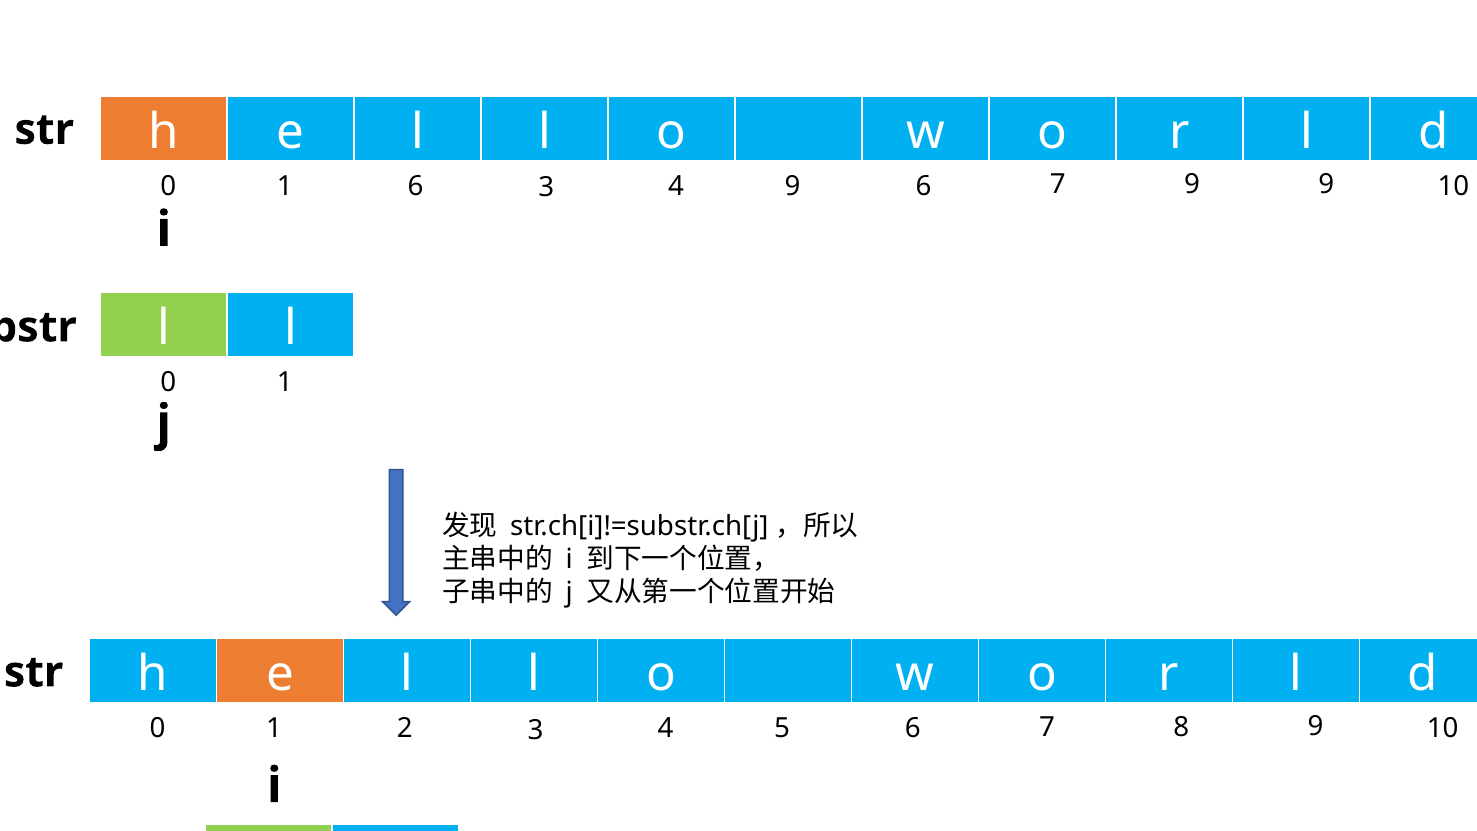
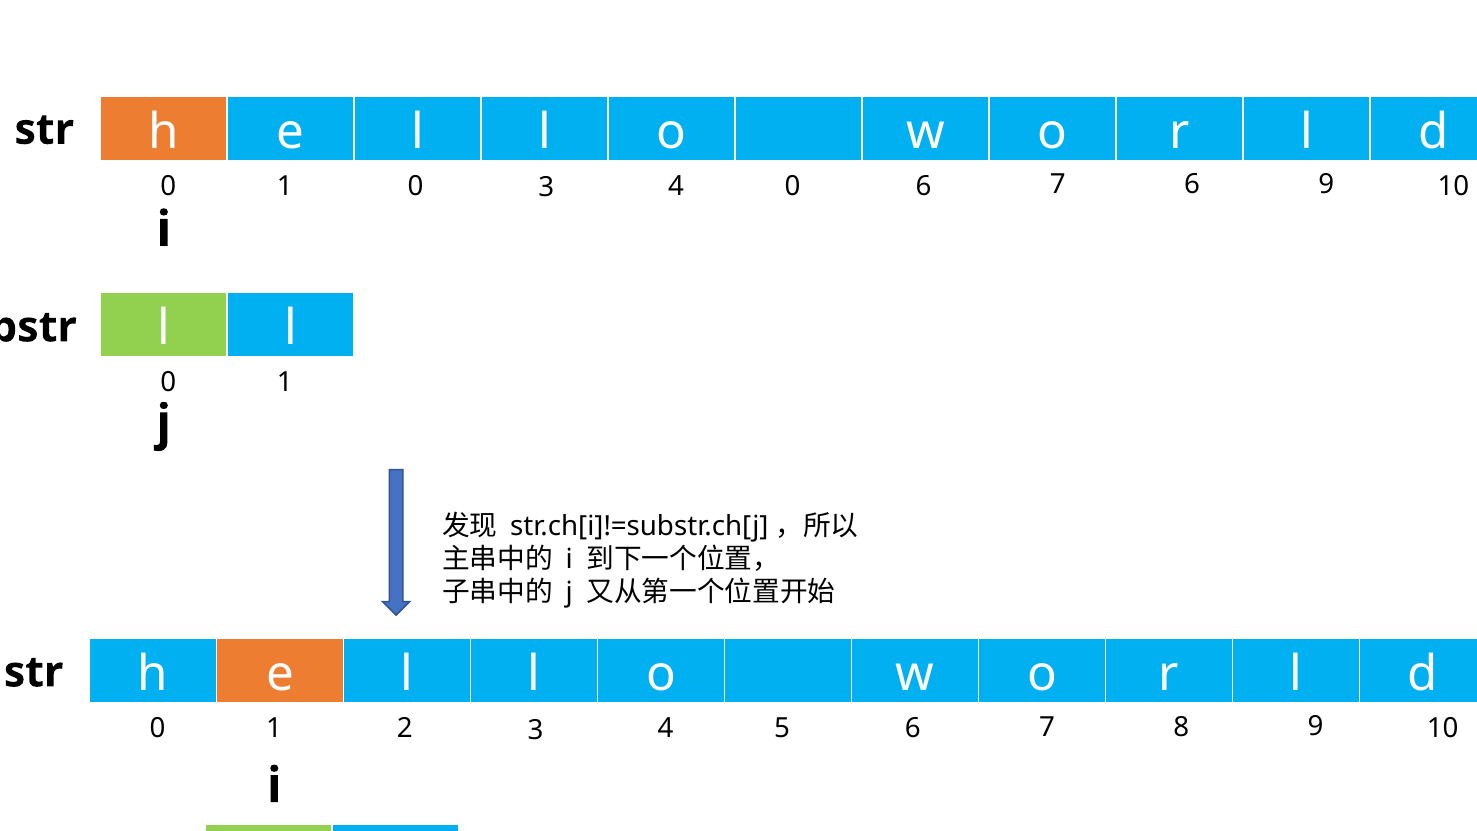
7 9: 9 -> 6 (1192, 184)
1 6: 6 -> 0 (416, 186)
4 9: 9 -> 0 (793, 186)
